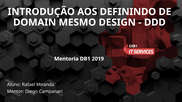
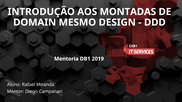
DEFININDO: DEFININDO -> MONTADAS (128, 12)
